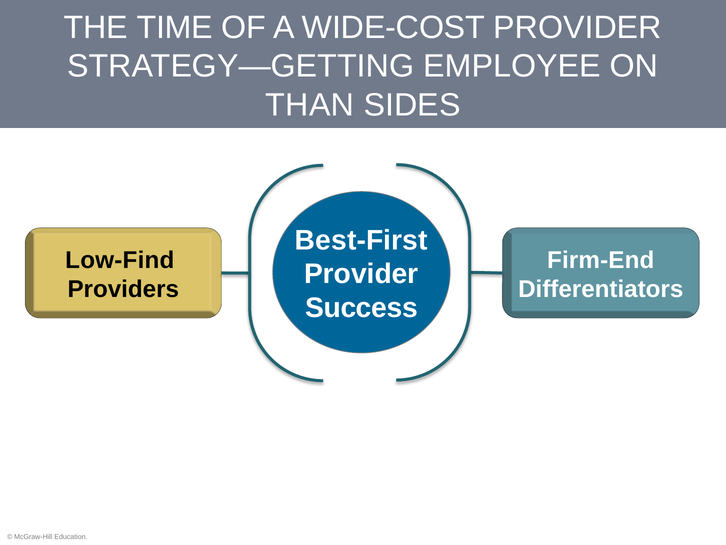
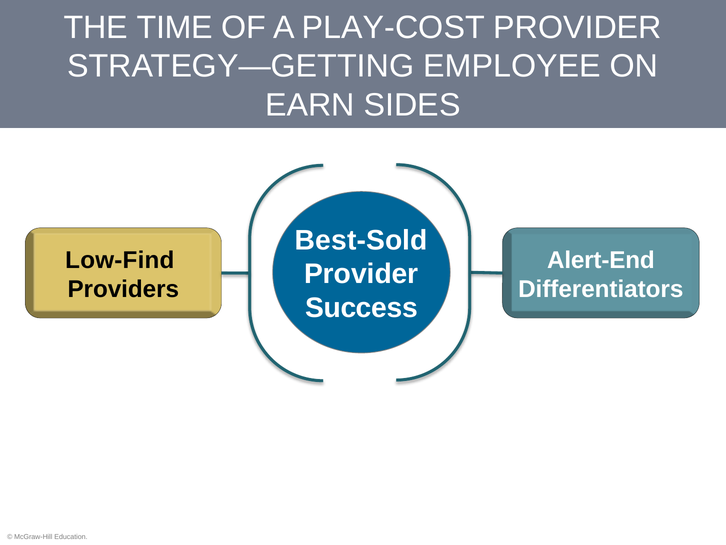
WIDE-COST: WIDE-COST -> PLAY-COST (393, 27)
THAN: THAN -> EARN (310, 105)
Best-First: Best-First -> Best-Sold (361, 240)
Firm-End: Firm-End -> Alert-End (601, 260)
